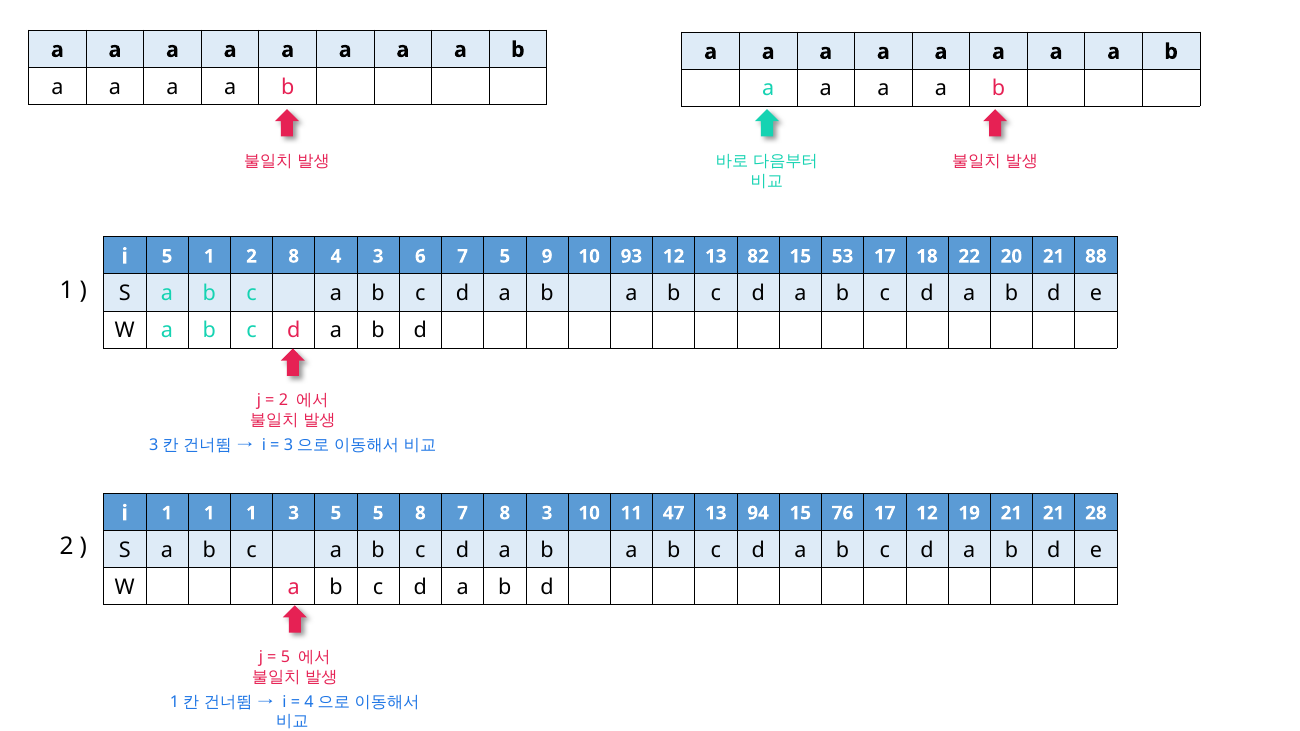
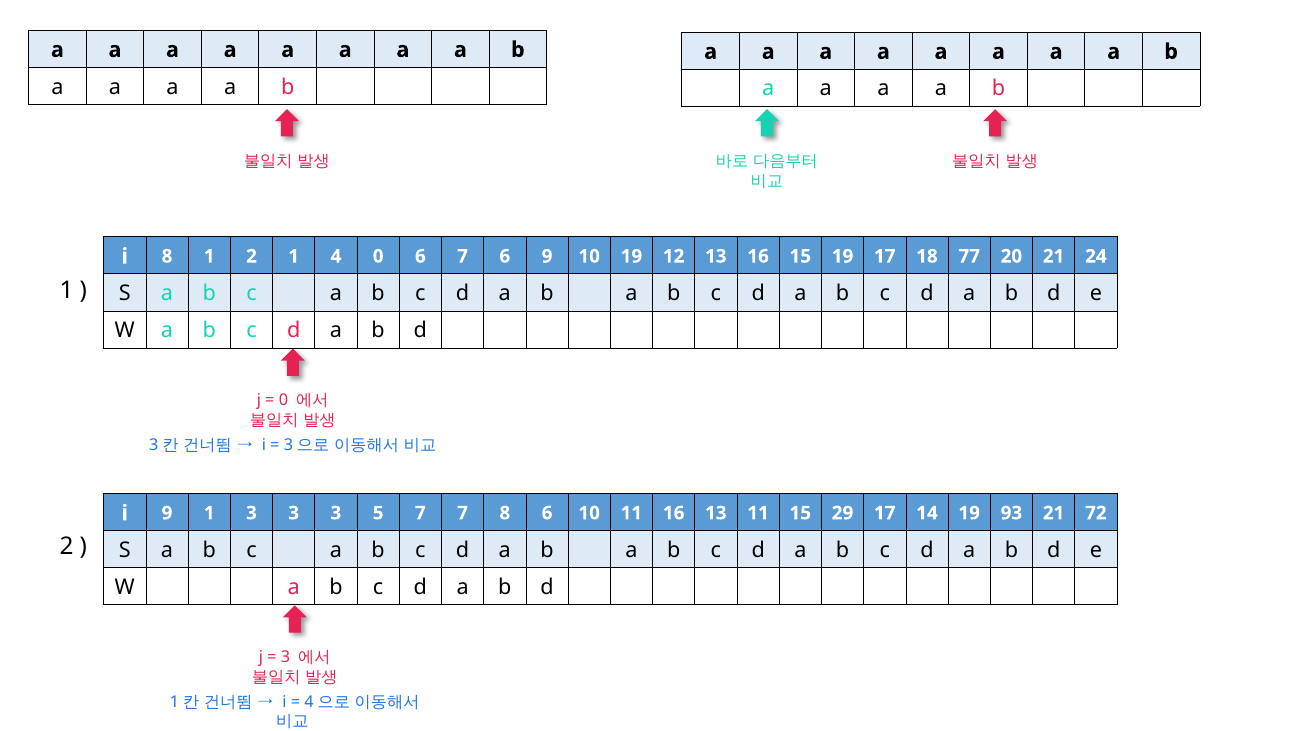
i 5: 5 -> 8 (167, 256)
2 8: 8 -> 1 (294, 256)
4 3: 3 -> 0 (378, 256)
7 5: 5 -> 6 (505, 256)
10 93: 93 -> 19 (631, 256)
13 82: 82 -> 16 (758, 256)
15 53: 53 -> 19 (843, 256)
22: 22 -> 77 (969, 256)
88: 88 -> 24 (1096, 256)
2: 2 -> 0 (283, 401)
i 1: 1 -> 9 (167, 513)
1: 1 -> 3 (251, 513)
5: 5 -> 3 (336, 513)
5 8: 8 -> 7 (420, 513)
8 3: 3 -> 6 (547, 513)
11 47: 47 -> 16 (674, 513)
13 94: 94 -> 11 (758, 513)
76: 76 -> 29 (843, 513)
17 12: 12 -> 14 (927, 513)
19 21: 21 -> 93 (1011, 513)
28: 28 -> 72 (1096, 513)
5: 5 -> 3 (285, 658)
